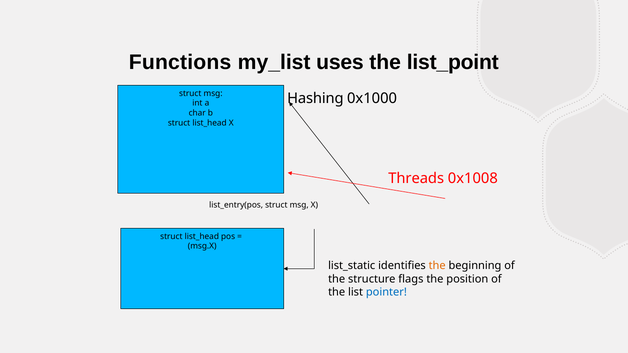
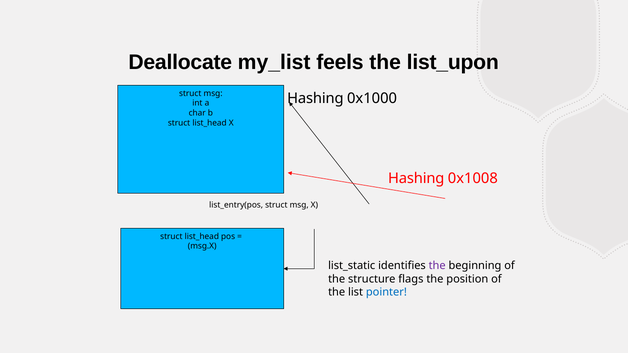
Functions: Functions -> Deallocate (180, 62)
uses: uses -> feels (340, 62)
list_point: list_point -> list_upon (453, 62)
Threads: Threads -> Hashing (416, 178)
the colour: orange -> purple (437, 266)
